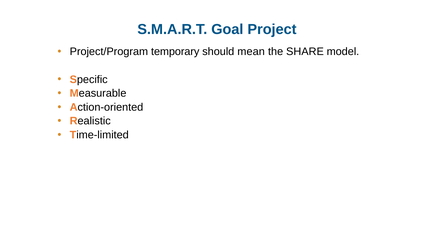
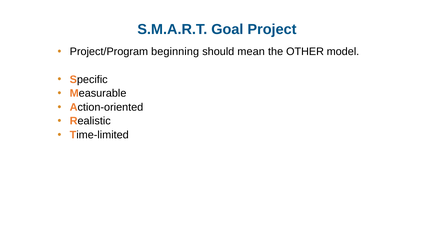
temporary: temporary -> beginning (175, 52)
SHARE: SHARE -> OTHER (305, 52)
